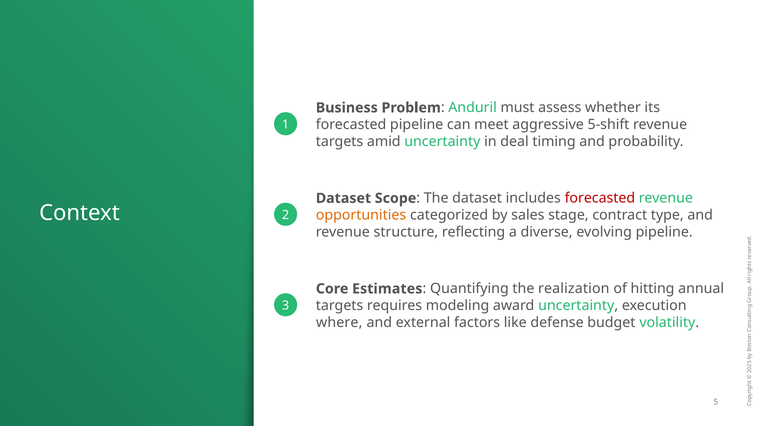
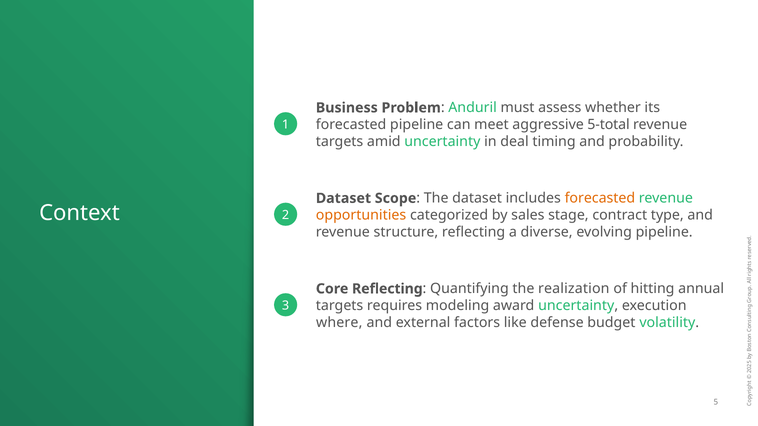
5-shift: 5-shift -> 5-total (609, 125)
forecasted colour: red -> orange (600, 198)
Core Estimates: Estimates -> Reflecting (387, 289)
